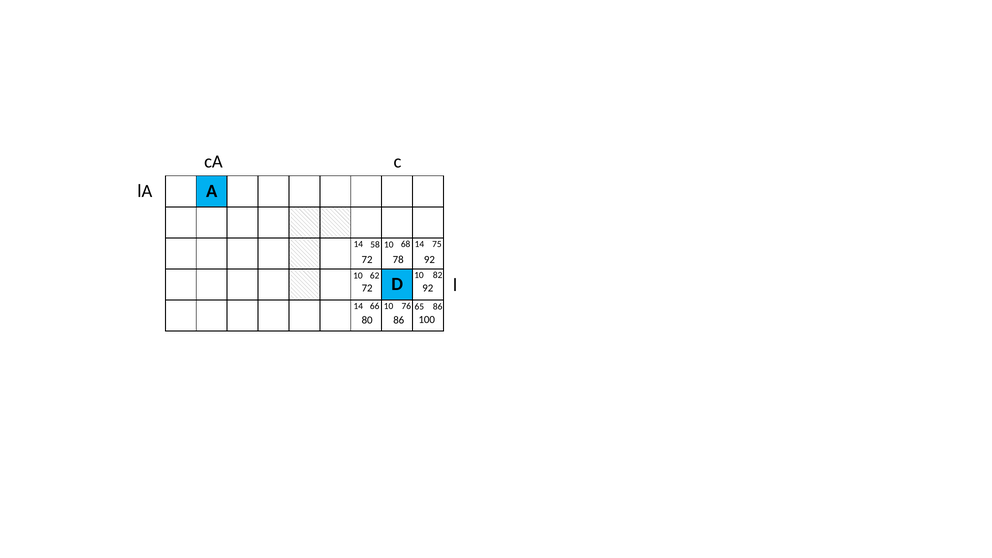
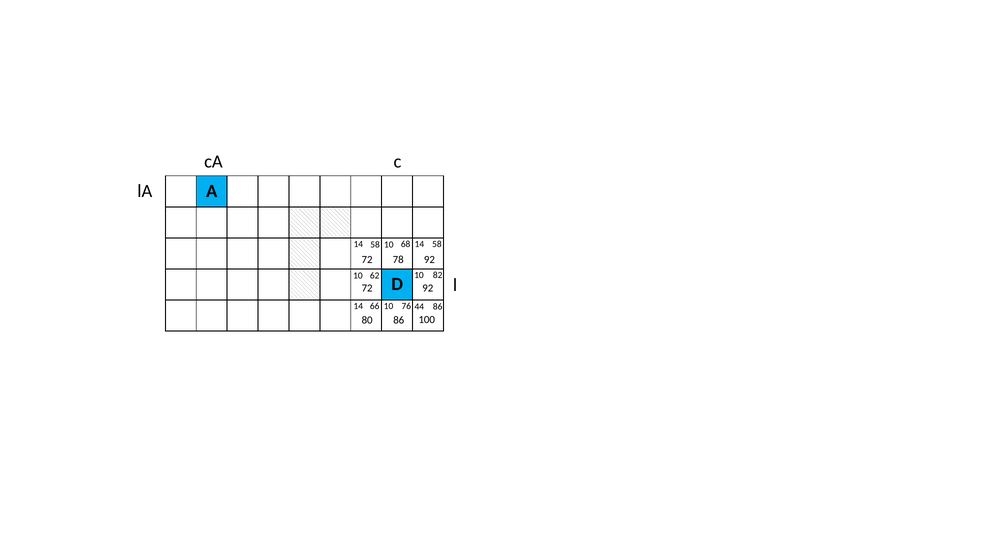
58 75: 75 -> 58 (437, 244)
65: 65 -> 44 (419, 307)
